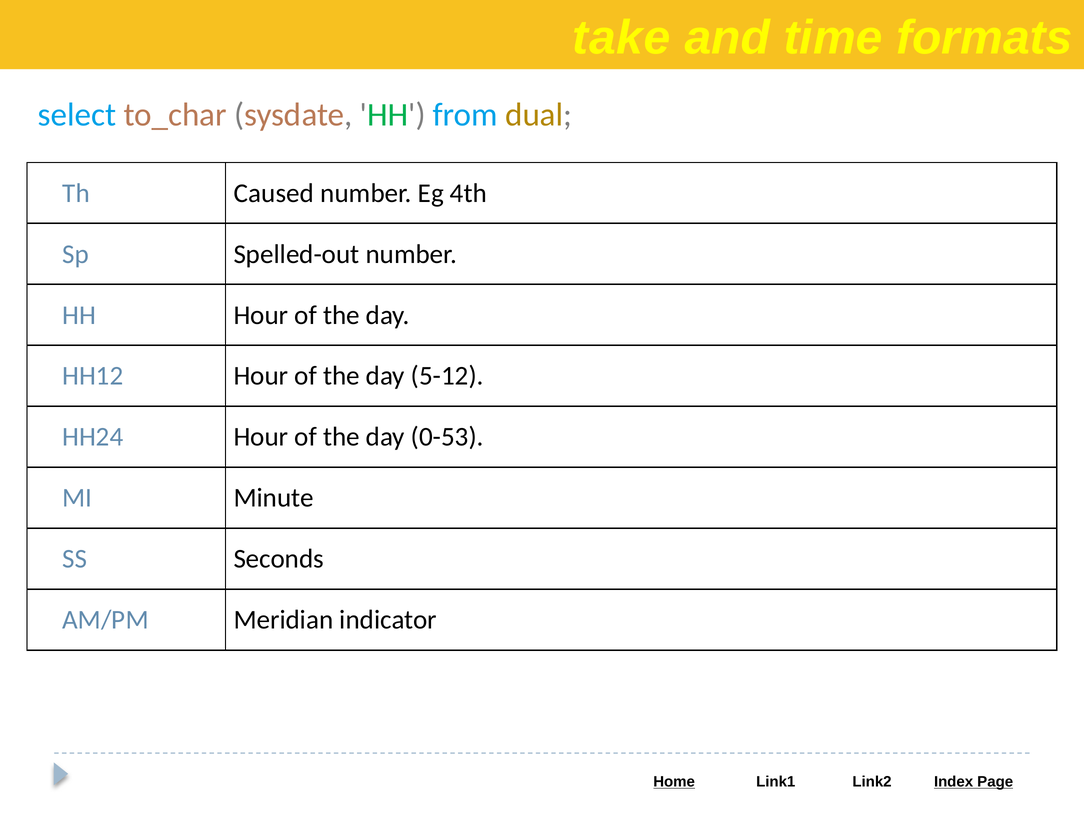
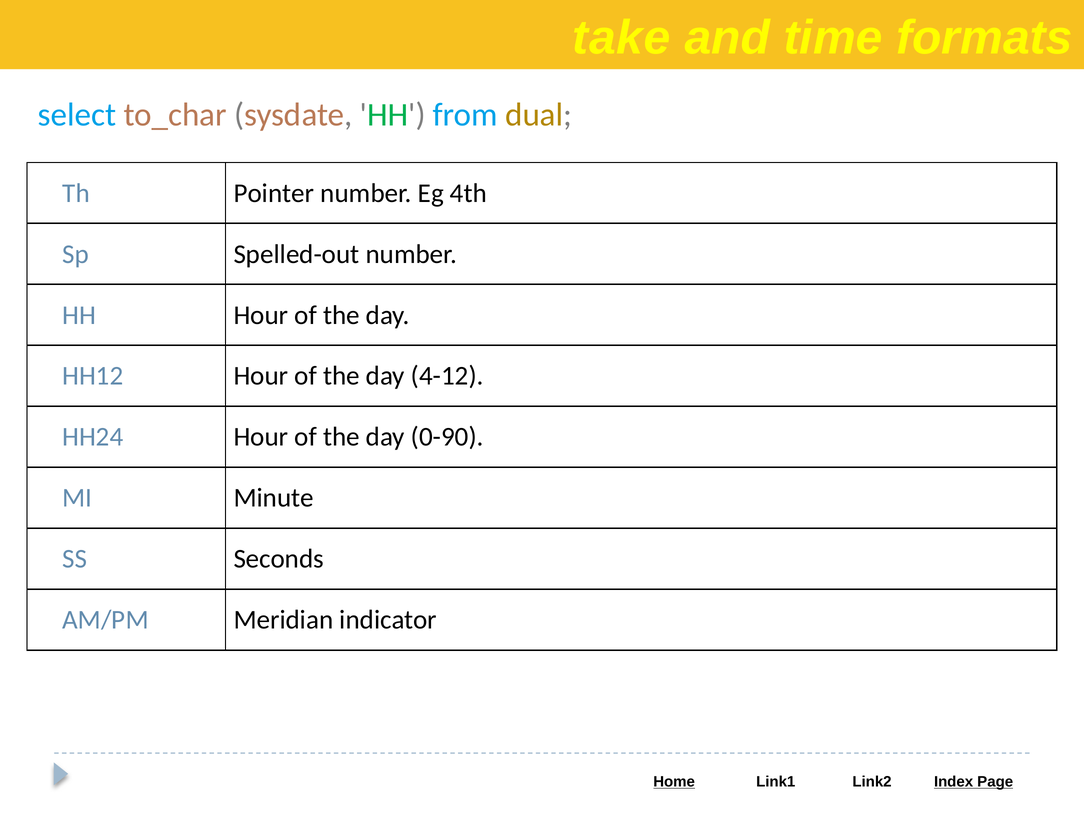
Caused: Caused -> Pointer (274, 193)
5-12: 5-12 -> 4-12 (447, 376)
0-53: 0-53 -> 0-90 (447, 437)
